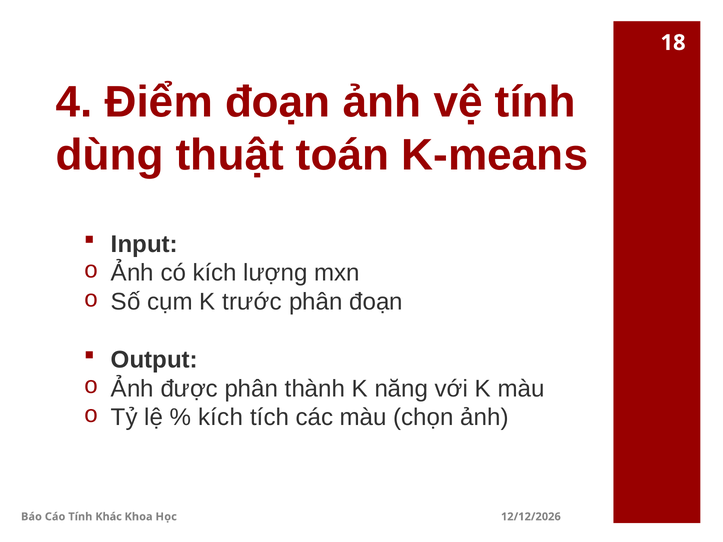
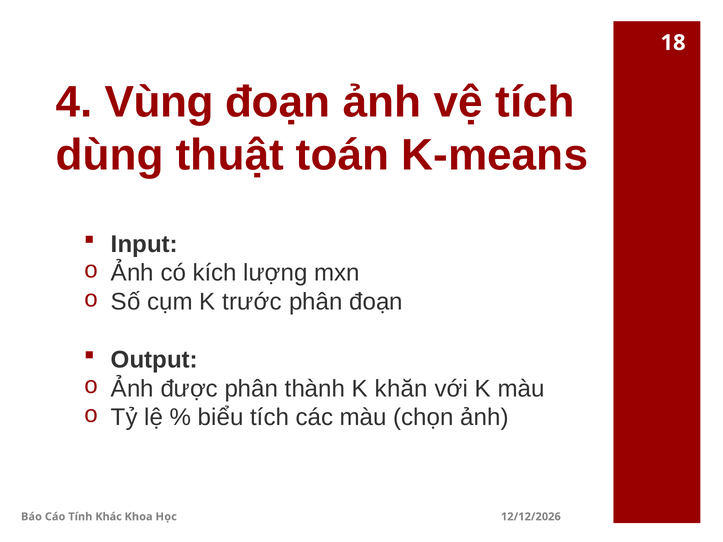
Điểm: Điểm -> Vùng (159, 102)
vệ tính: tính -> tích (535, 102)
năng: năng -> khăn (401, 389)
kích: kích -> biểu (221, 418)
